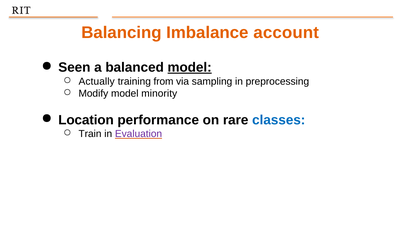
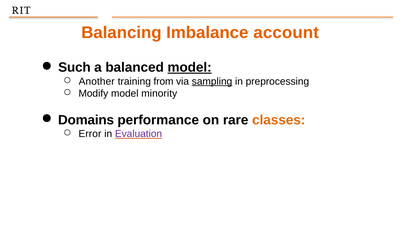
Seen: Seen -> Such (74, 68)
Actually: Actually -> Another (97, 81)
sampling underline: none -> present (212, 81)
Location: Location -> Domains (86, 120)
classes colour: blue -> orange (279, 120)
Train: Train -> Error (90, 134)
